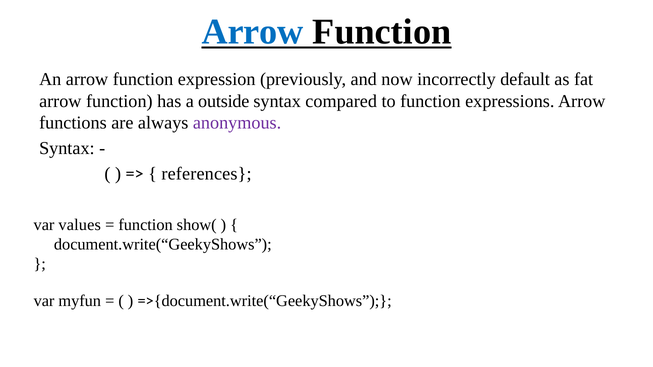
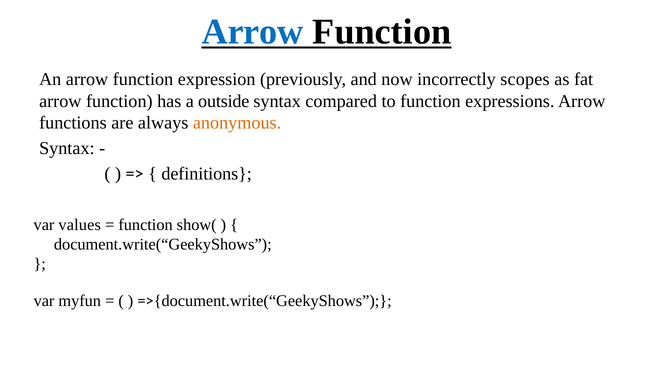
default: default -> scopes (525, 79)
anonymous colour: purple -> orange (237, 123)
references: references -> definitions (207, 174)
